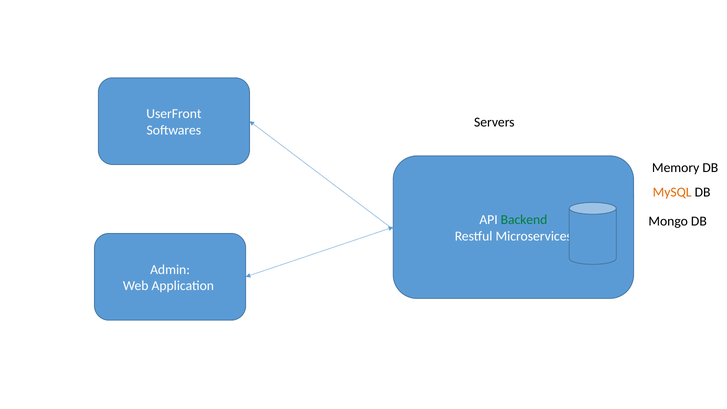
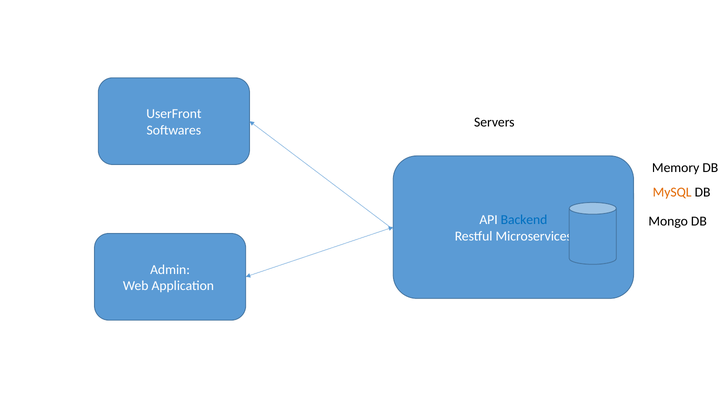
Backend colour: green -> blue (524, 220)
